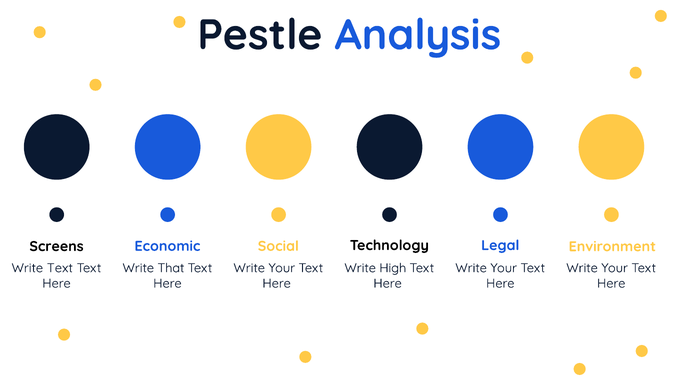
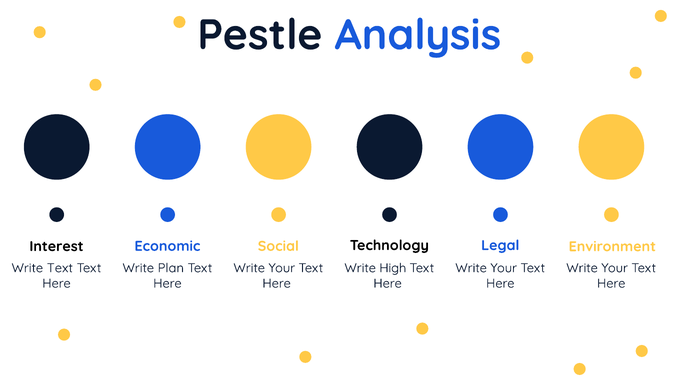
Screens: Screens -> Interest (56, 247)
That: That -> Plan (171, 268)
